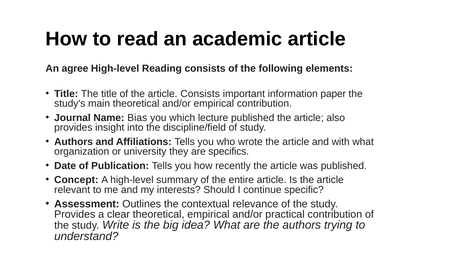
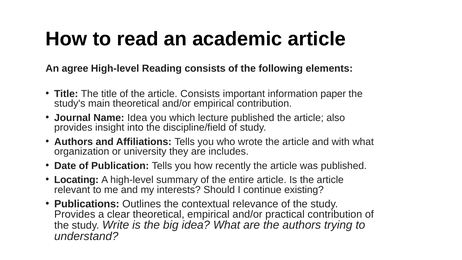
Name Bias: Bias -> Idea (137, 118)
specifics: specifics -> includes (229, 152)
Concept: Concept -> Locating (76, 180)
specific: specific -> existing (304, 190)
Assessment: Assessment -> Publications (87, 204)
